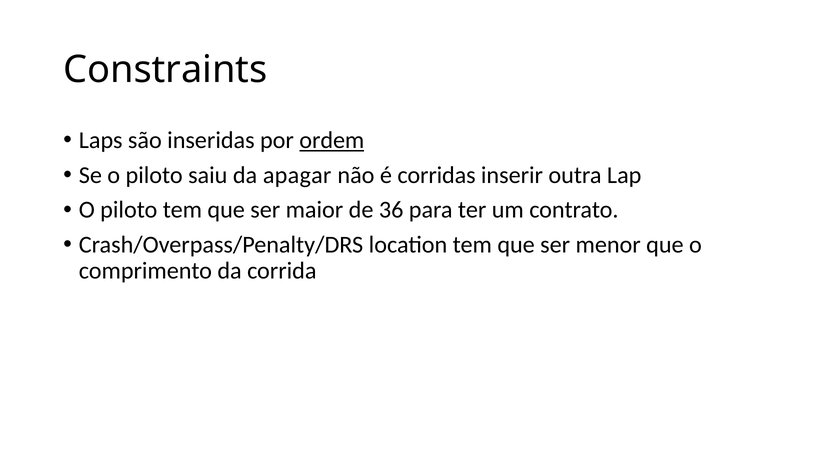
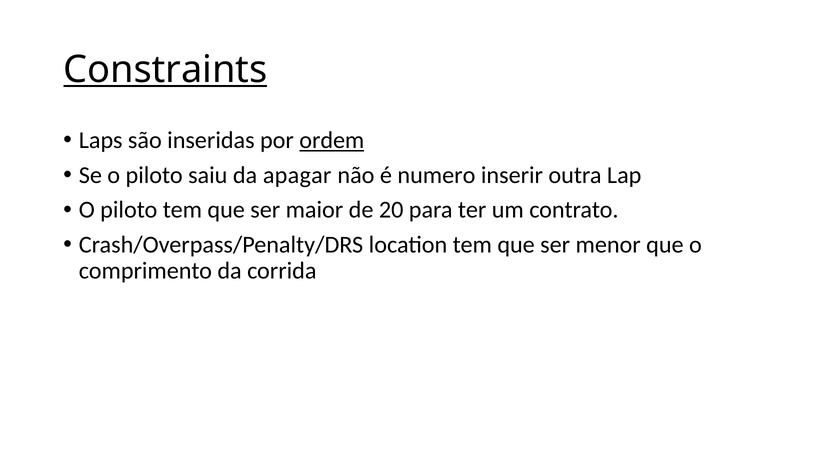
Constraints underline: none -> present (165, 70)
corridas: corridas -> numero (436, 175)
36: 36 -> 20 (391, 210)
